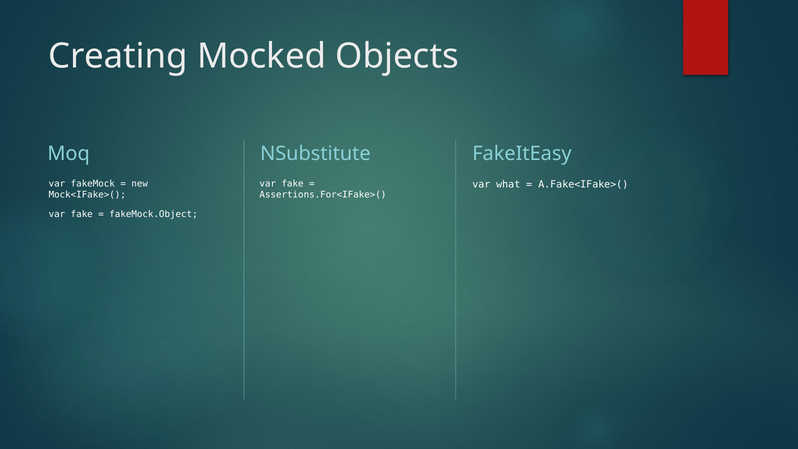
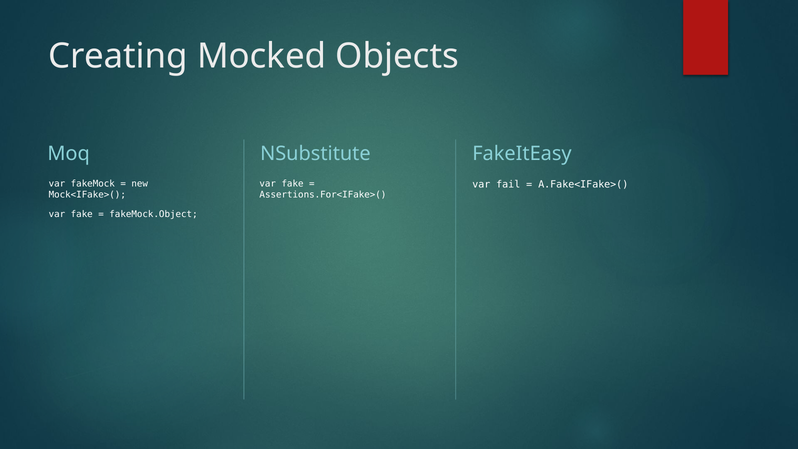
what: what -> fail (508, 184)
